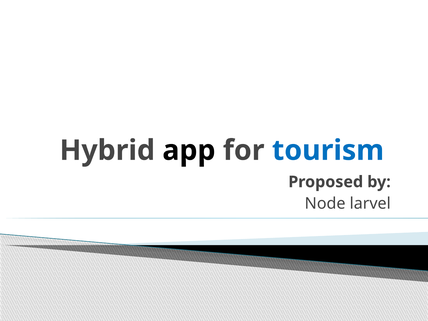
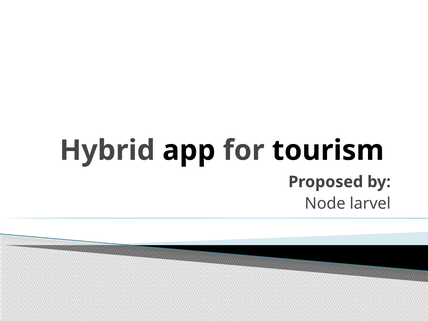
tourism colour: blue -> black (328, 150)
